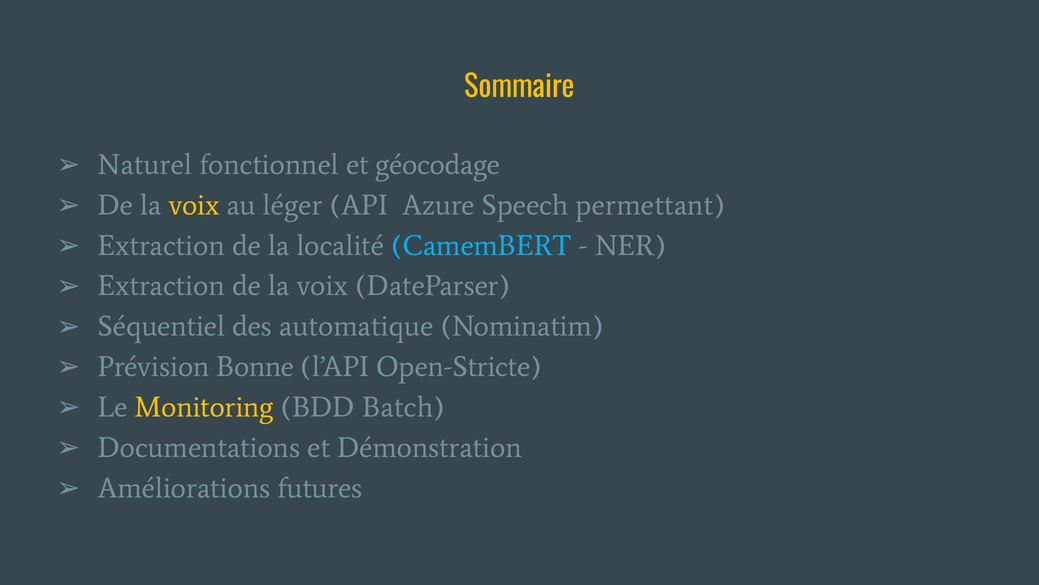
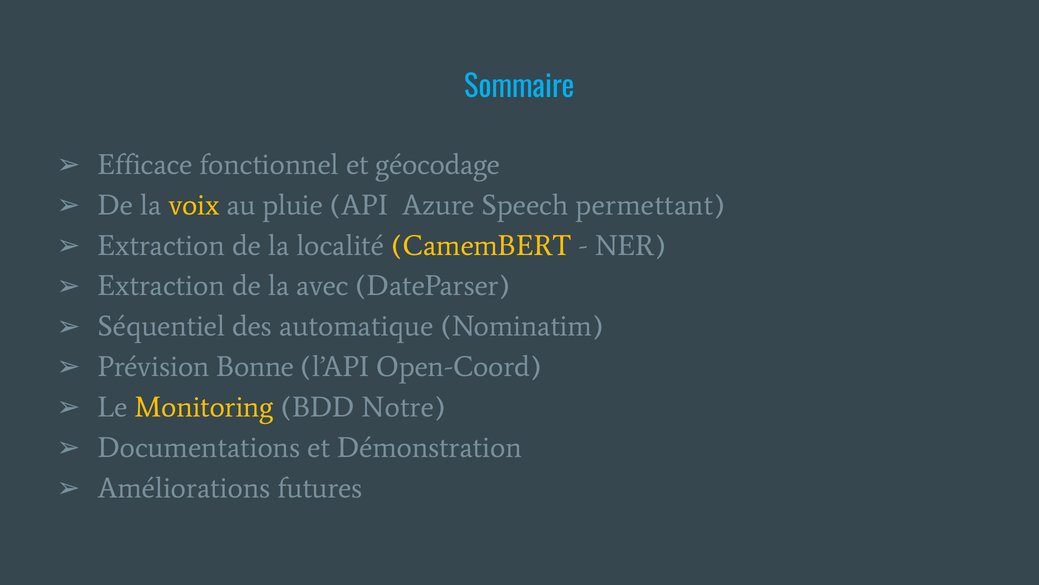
Sommaire colour: yellow -> light blue (519, 87)
Naturel: Naturel -> Efficace (145, 165)
léger: léger -> pluie (293, 205)
CamemBERT colour: light blue -> yellow (481, 245)
Extraction de la voix: voix -> avec (322, 286)
Open-Stricte: Open-Stricte -> Open-Coord (459, 366)
Batch: Batch -> Notre (404, 407)
